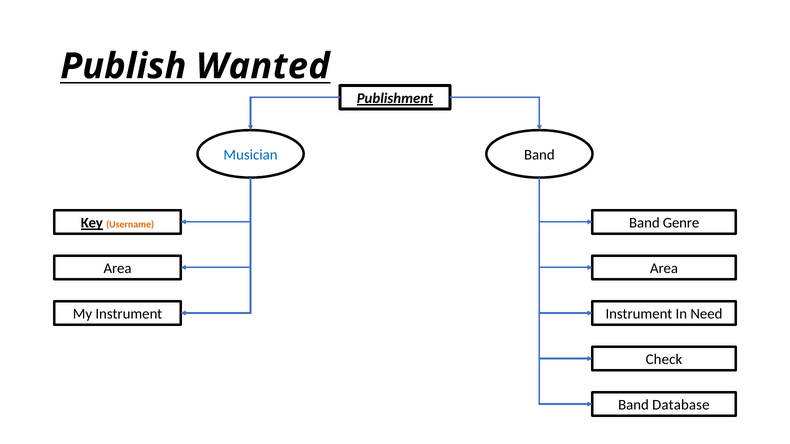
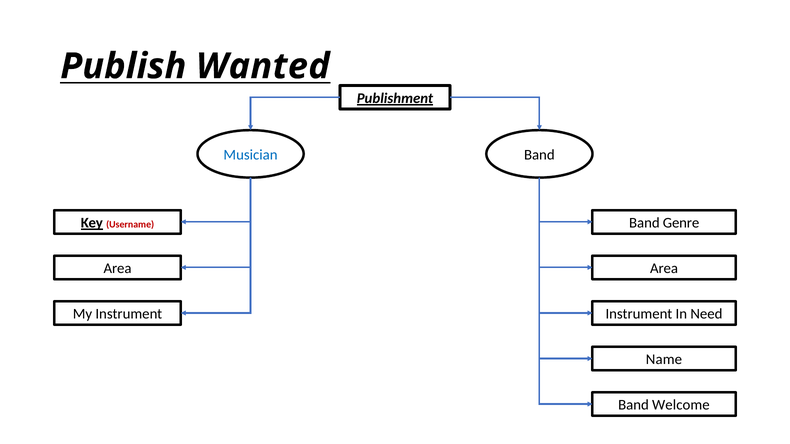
Username colour: orange -> red (130, 225)
Check: Check -> Name (664, 360)
Database: Database -> Welcome (681, 405)
